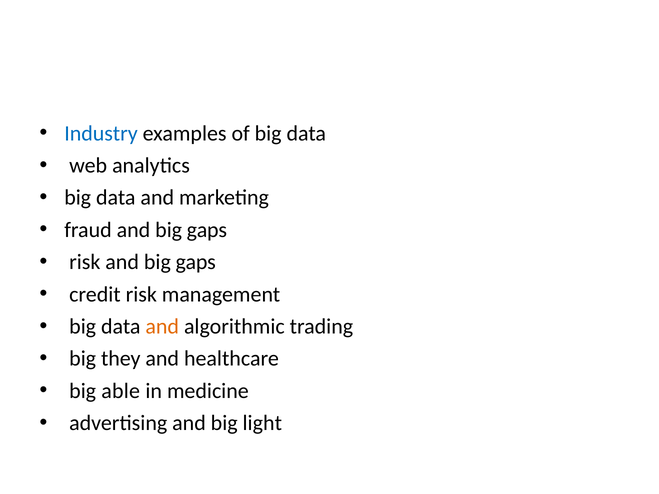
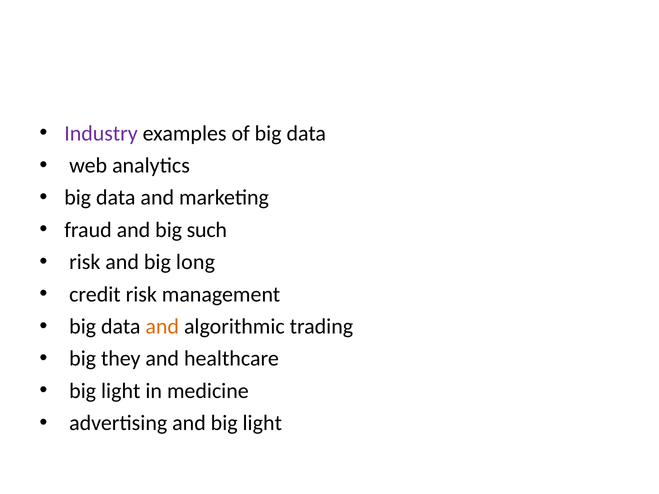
Industry colour: blue -> purple (101, 133)
fraud and big gaps: gaps -> such (207, 230)
risk and big gaps: gaps -> long (195, 262)
able: able -> light (121, 391)
